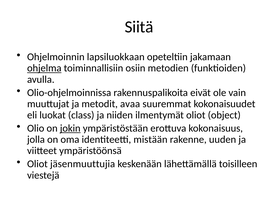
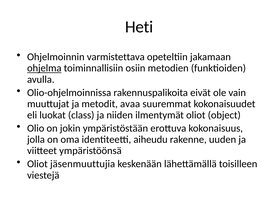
Siitä: Siitä -> Heti (139, 27)
lapsiluokkaan: lapsiluokkaan -> varmistettava (116, 57)
jokin underline: present -> none (70, 129)
mistään: mistään -> aiheudu (151, 140)
